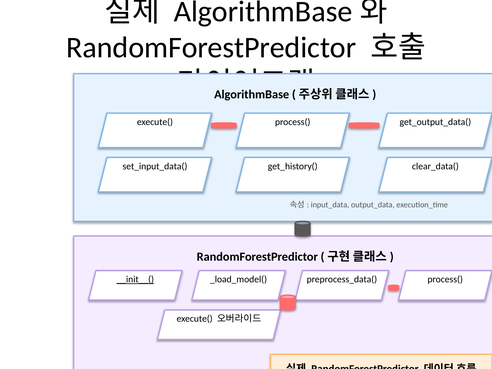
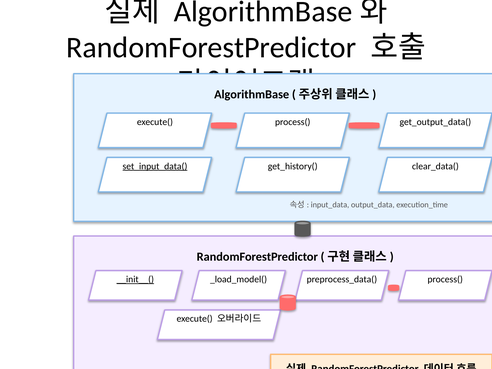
set_input_data( underline: none -> present (155, 166)
